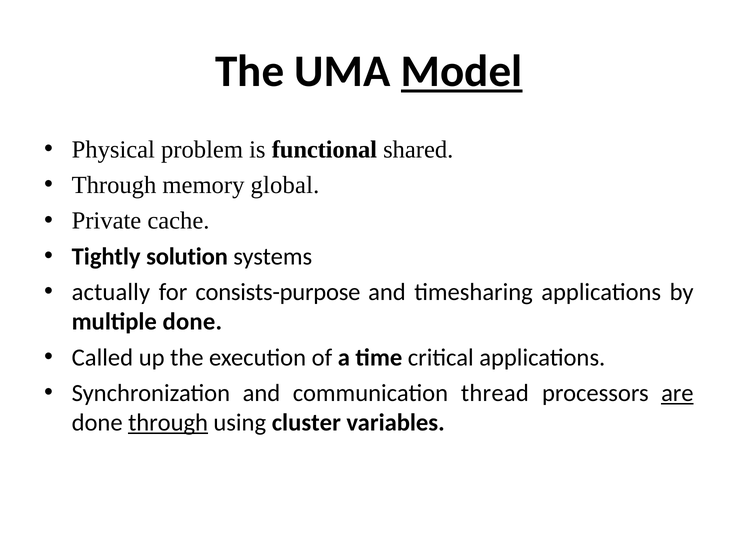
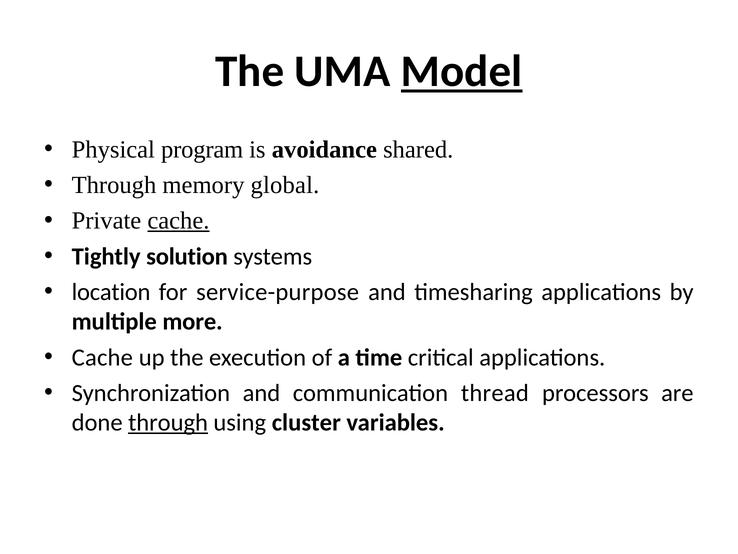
problem: problem -> program (202, 149)
functional: functional -> avoidance (324, 149)
cache underline: none -> present (178, 221)
actually: actually -> location (111, 292)
consists-purpose: consists-purpose -> service-purpose (278, 292)
multiple done: done -> more (193, 321)
Called: Called -> Cache (102, 357)
are underline: present -> none (677, 393)
